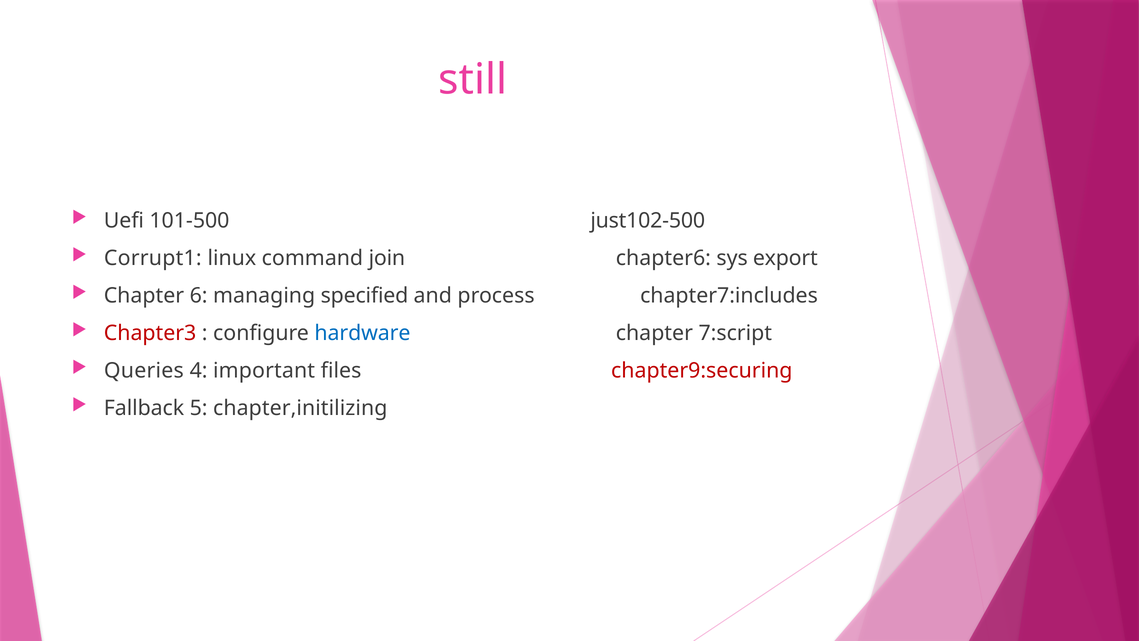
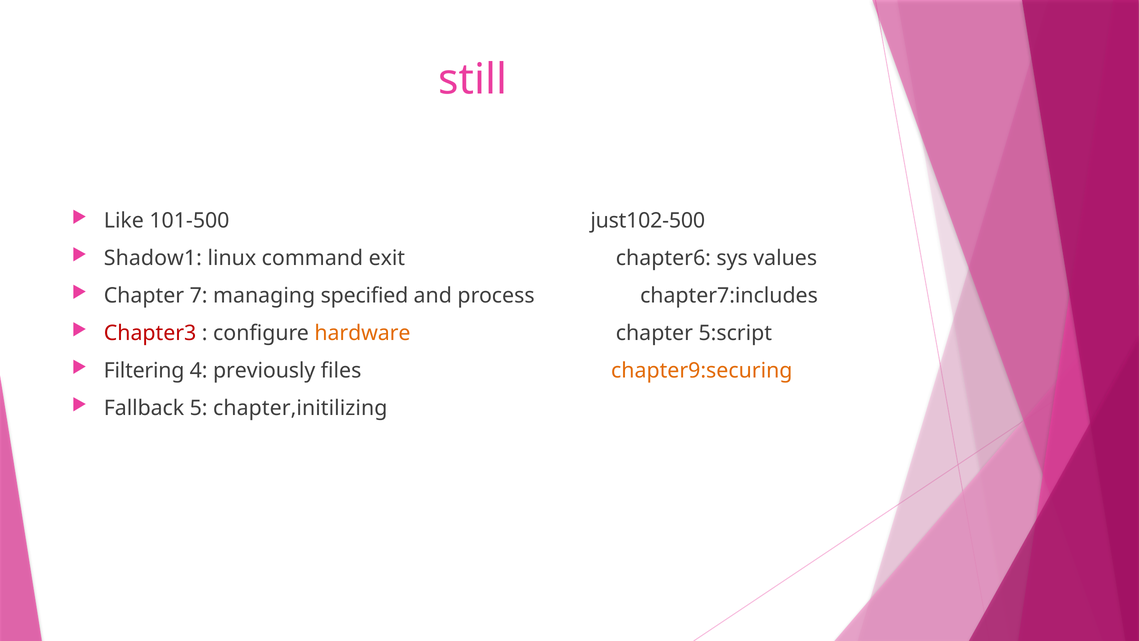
Uefi: Uefi -> Like (124, 220)
Corrupt1: Corrupt1 -> Shadow1 (153, 258)
join: join -> exit (387, 258)
export: export -> values (785, 258)
6: 6 -> 7 (199, 295)
hardware colour: blue -> orange (362, 333)
7:script: 7:script -> 5:script (735, 333)
Queries: Queries -> Filtering (144, 370)
important: important -> previously (264, 370)
chapter9:securing colour: red -> orange (702, 370)
